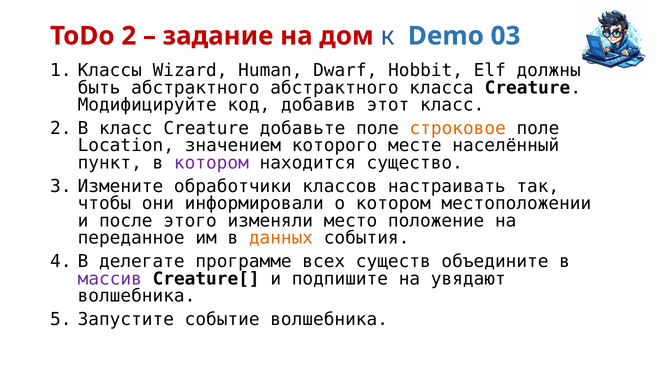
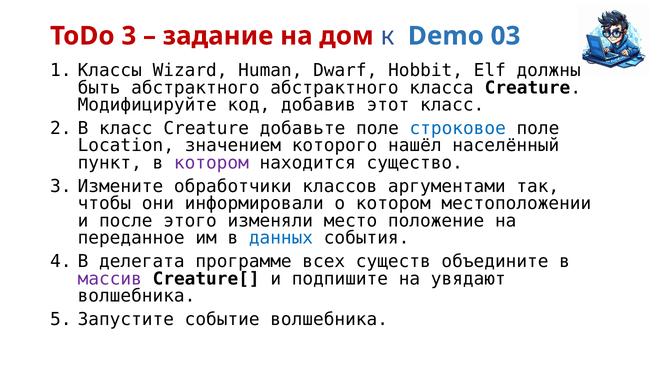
ToDo 2: 2 -> 3 (129, 36)
строковое colour: orange -> blue (458, 128)
месте: месте -> нашёл (415, 146)
настраивать: настраивать -> аргументами (447, 186)
данных colour: orange -> blue (281, 238)
делегате: делегате -> делегата (142, 261)
